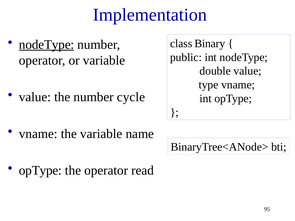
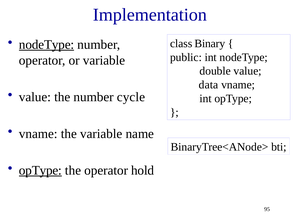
type: type -> data (208, 85)
opType underline: none -> present (40, 171)
read: read -> hold (143, 171)
